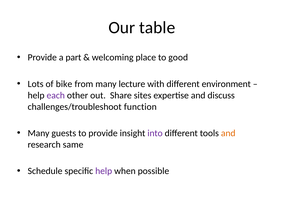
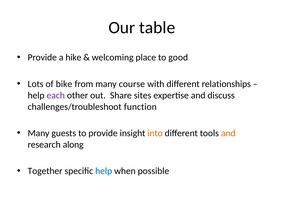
part: part -> hike (73, 57)
lecture: lecture -> course (132, 84)
environment: environment -> relationships (226, 84)
into colour: purple -> orange (155, 133)
same: same -> along (73, 145)
Schedule: Schedule -> Together (45, 171)
help colour: purple -> blue (104, 171)
